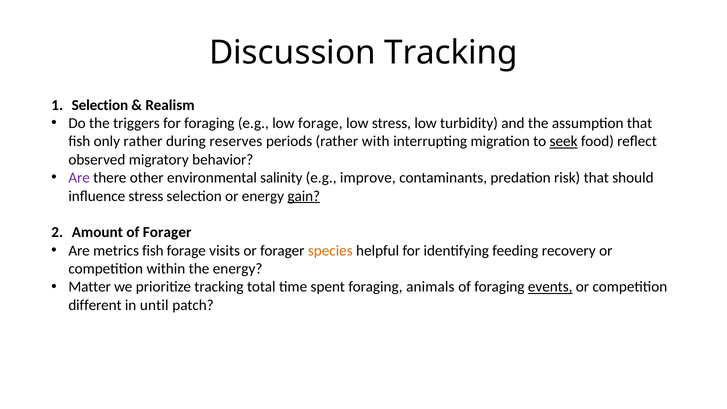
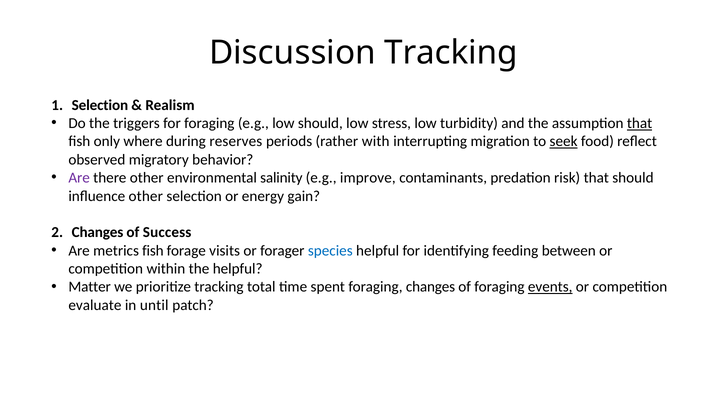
low forage: forage -> should (320, 123)
that underline: none -> present (640, 123)
only rather: rather -> where (143, 141)
influence stress: stress -> other (146, 196)
gain underline: present -> none (304, 196)
Amount: Amount -> Changes (97, 232)
of Forager: Forager -> Success (167, 232)
species colour: orange -> blue (330, 251)
recovery: recovery -> between (569, 251)
the energy: energy -> helpful (238, 269)
foraging animals: animals -> changes (431, 287)
different: different -> evaluate (95, 305)
